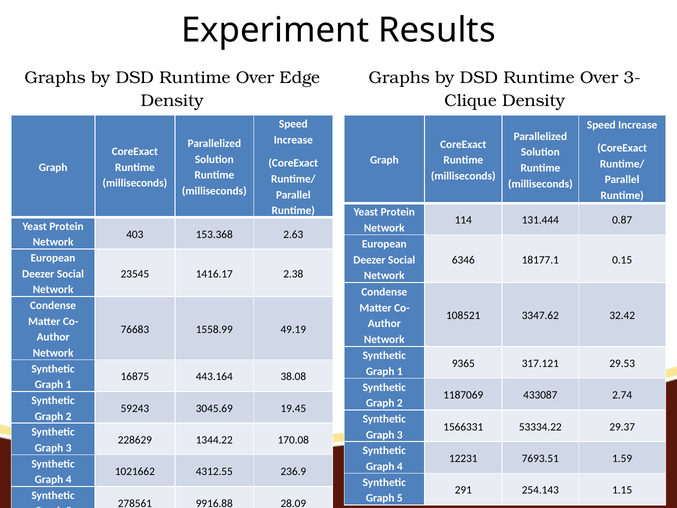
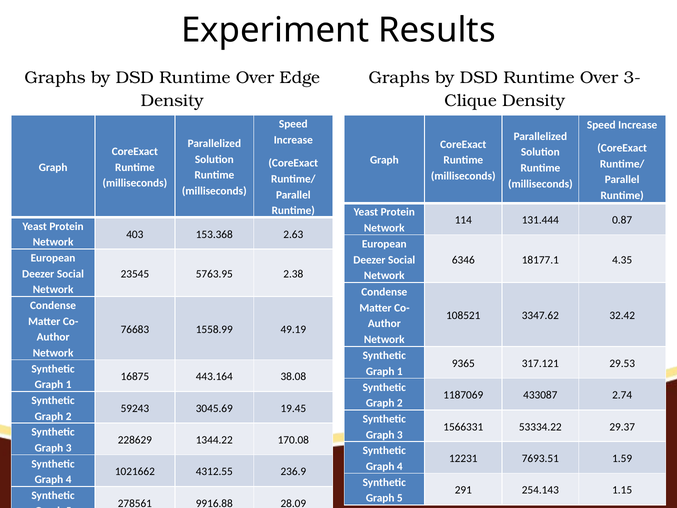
0.15: 0.15 -> 4.35 (622, 260)
1416.17: 1416.17 -> 5763.95 (214, 274)
